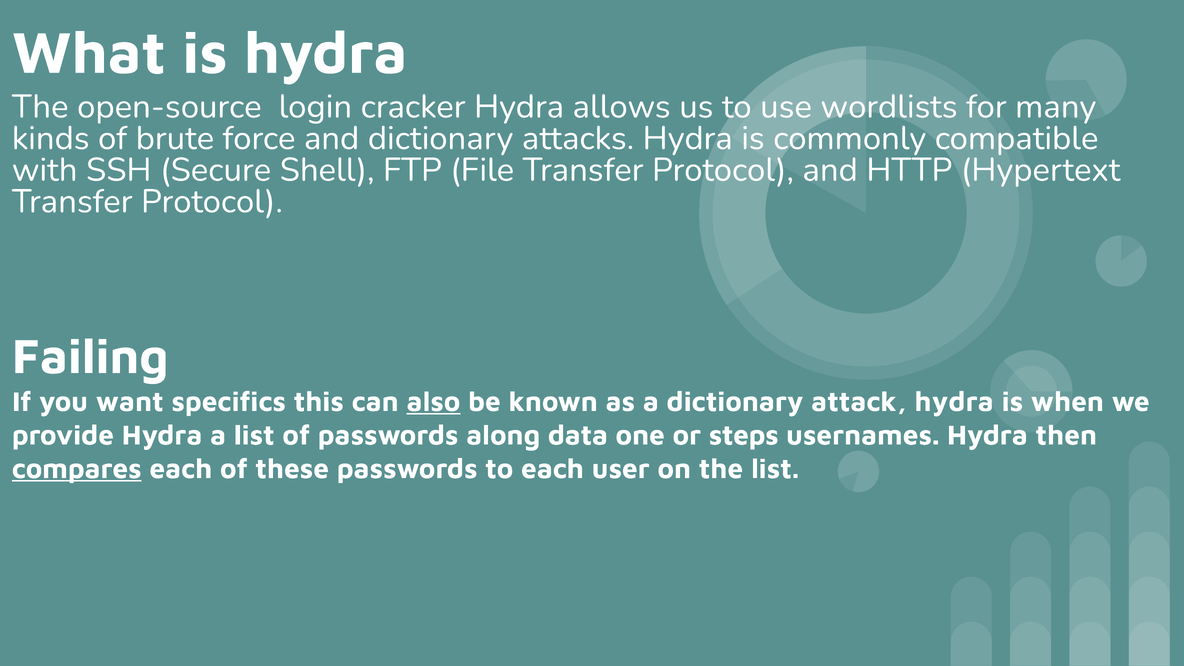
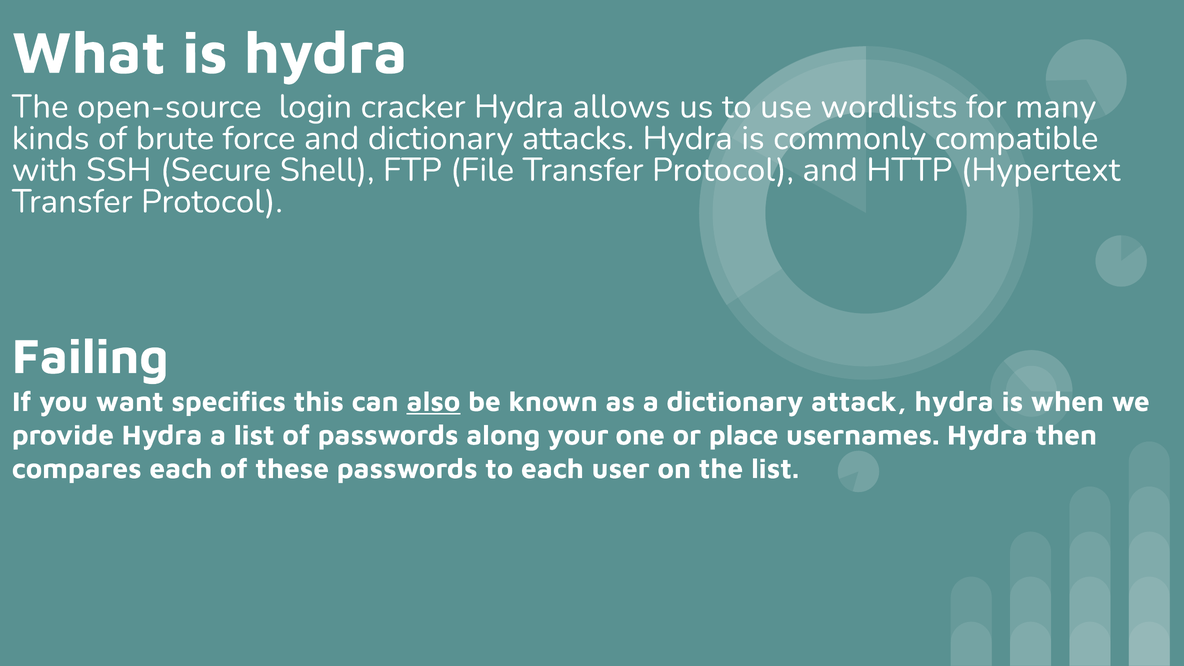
data: data -> your (578, 435)
steps: steps -> place (744, 435)
compares underline: present -> none (77, 469)
